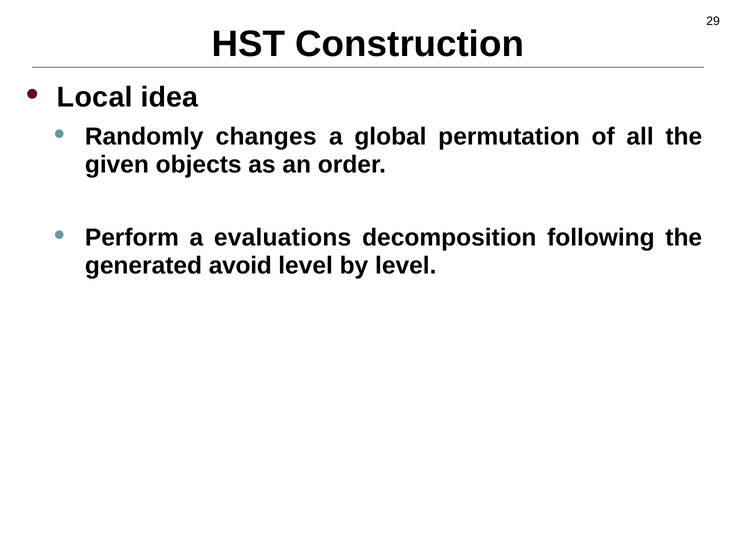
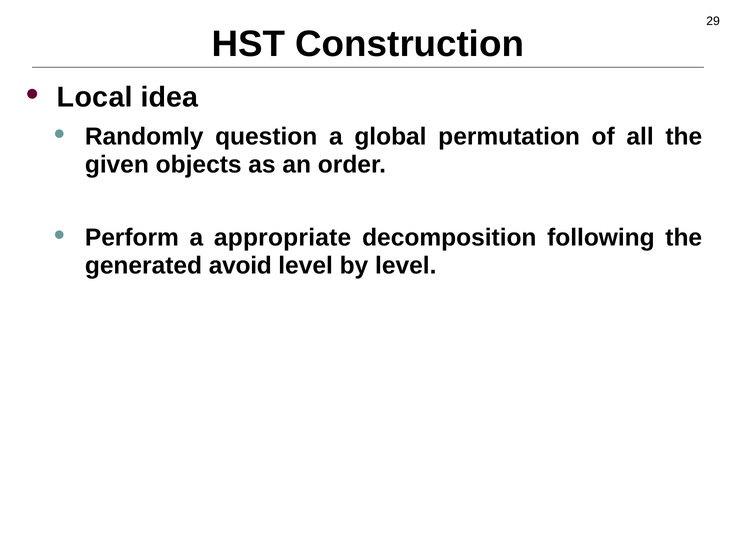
changes: changes -> question (266, 137)
evaluations: evaluations -> appropriate (283, 238)
